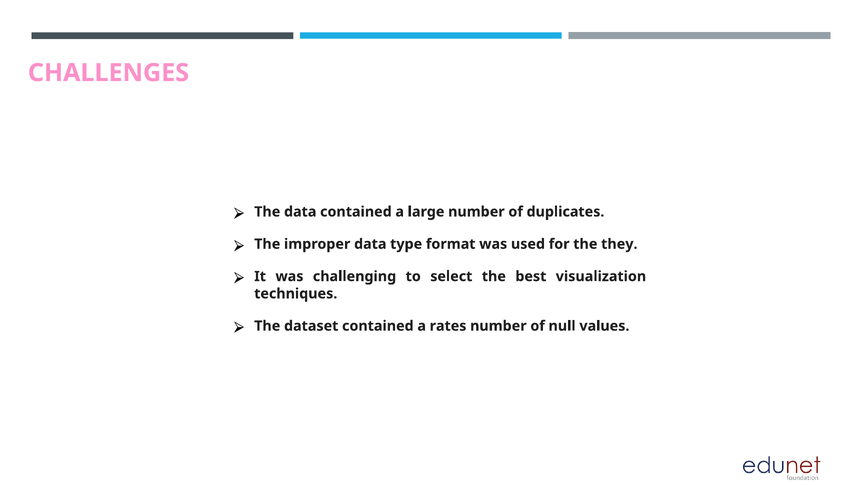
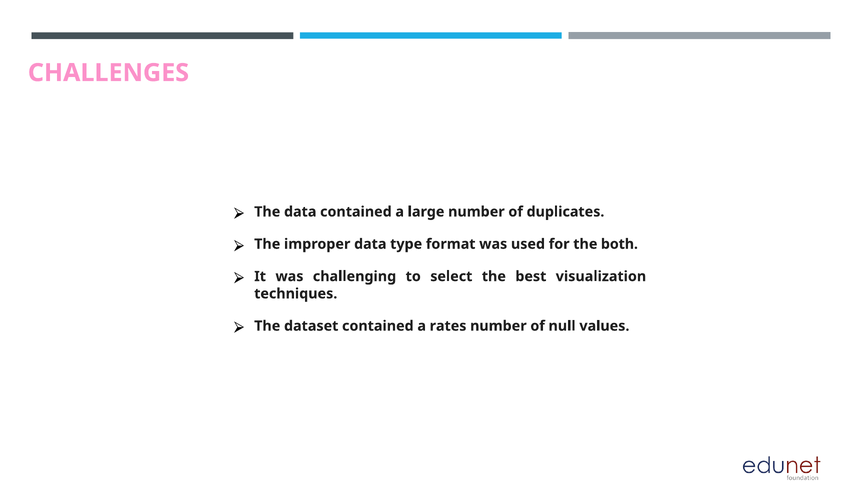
they: they -> both (619, 244)
